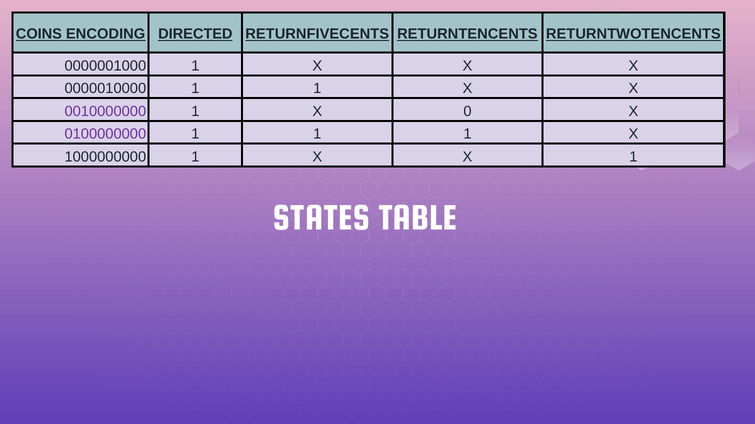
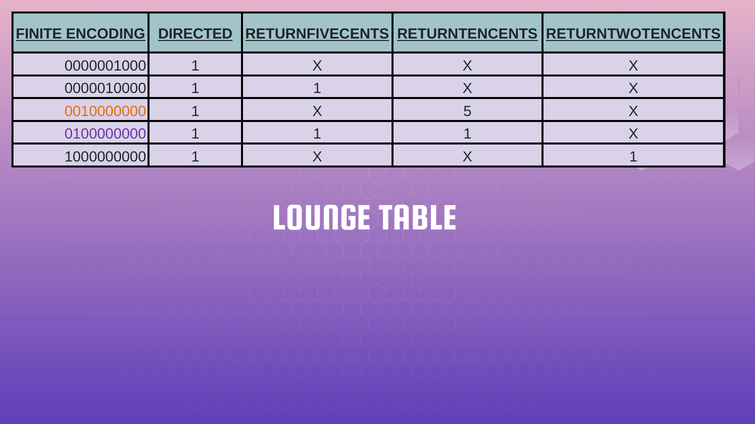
COINS: COINS -> FINITE (39, 34)
0010000000 colour: purple -> orange (105, 112)
0: 0 -> 5 (467, 112)
STATES: STATES -> LOUNGE (322, 218)
